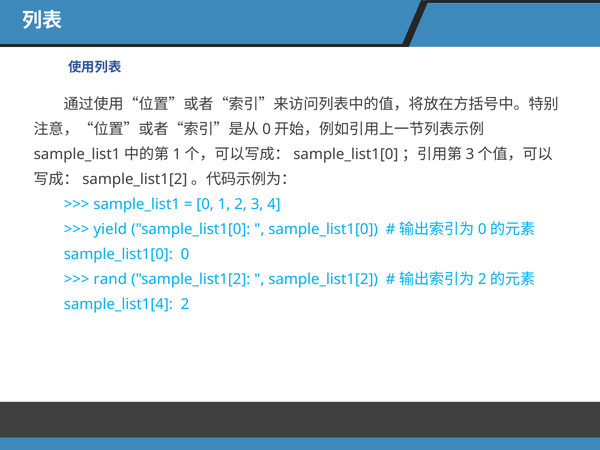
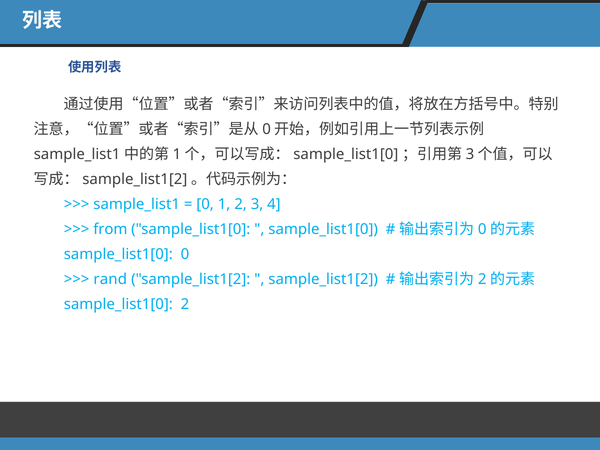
yield: yield -> from (110, 229)
sample_list1[4: sample_list1[4 -> sample_list1[0 (118, 304)
